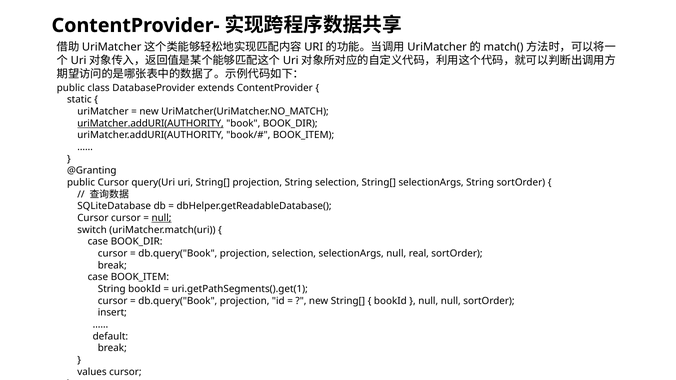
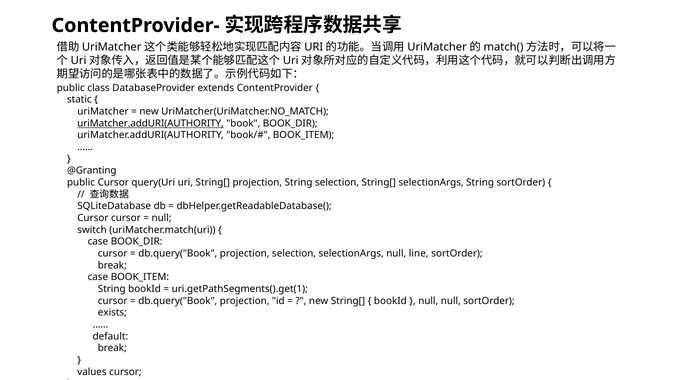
null underline: present -> none (162, 218)
real: real -> line (419, 254)
insert: insert -> exists (112, 313)
